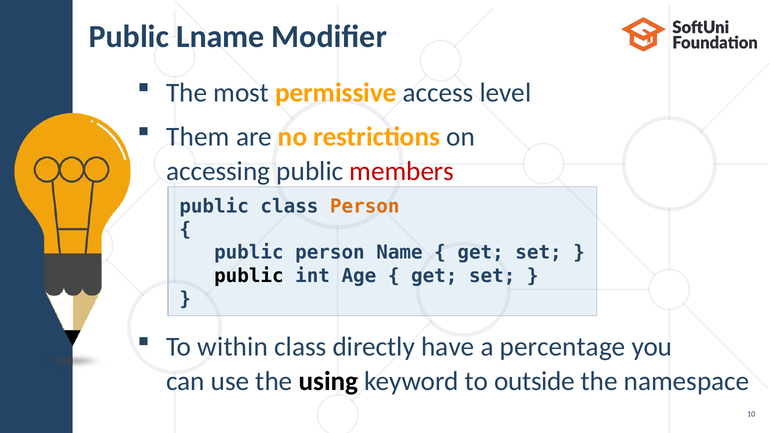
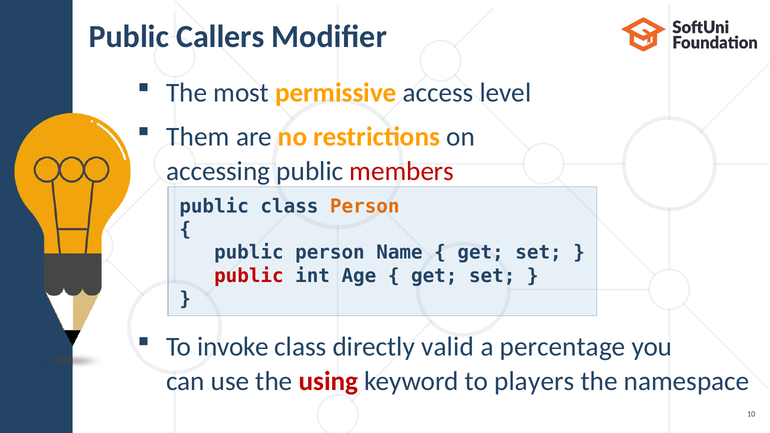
Lname: Lname -> Callers (220, 36)
public colour: black -> red (249, 276)
within: within -> invoke (233, 347)
have: have -> valid (448, 347)
using colour: black -> red (328, 381)
outside: outside -> players (534, 381)
